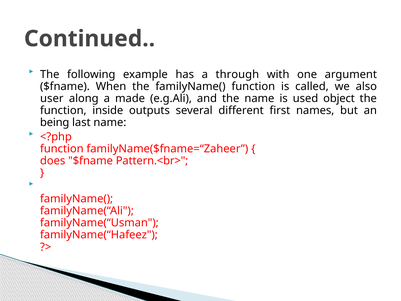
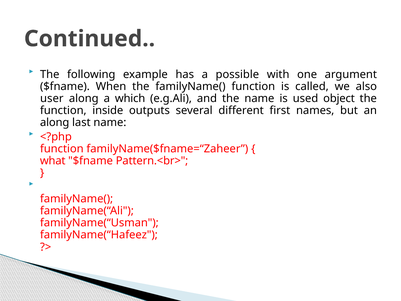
through: through -> possible (237, 74)
made: made -> which (130, 98)
being: being -> along (55, 123)
does: does -> what (53, 161)
